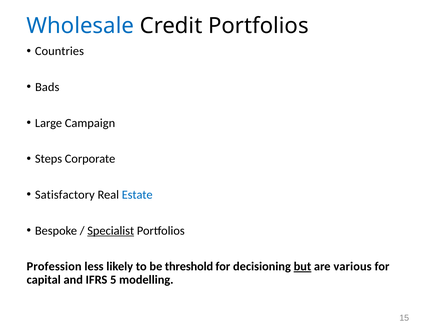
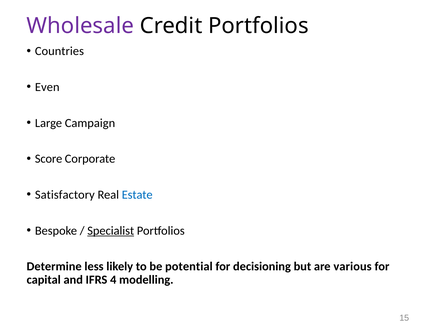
Wholesale colour: blue -> purple (80, 26)
Bads: Bads -> Even (47, 87)
Steps: Steps -> Score (49, 159)
Profession: Profession -> Determine (54, 267)
threshold: threshold -> potential (189, 267)
but underline: present -> none (302, 267)
5: 5 -> 4 (113, 280)
